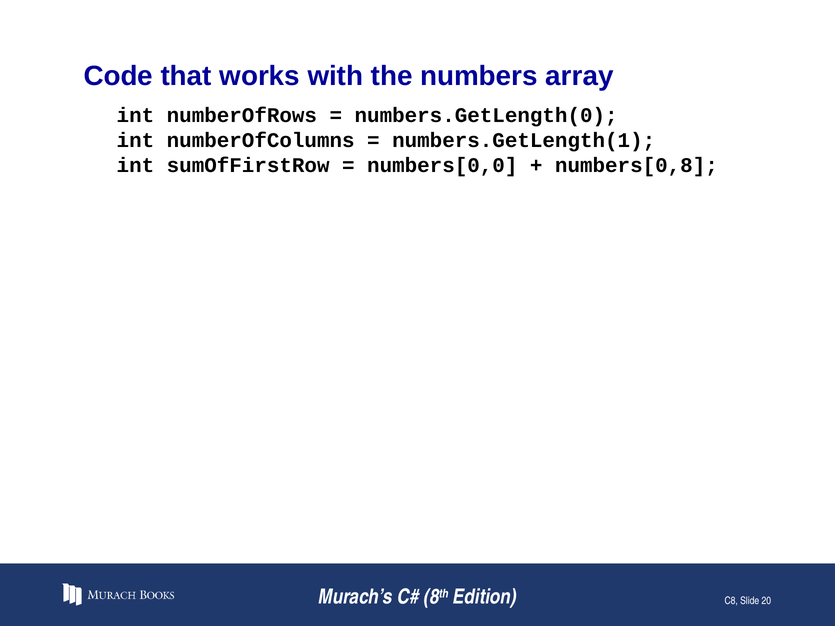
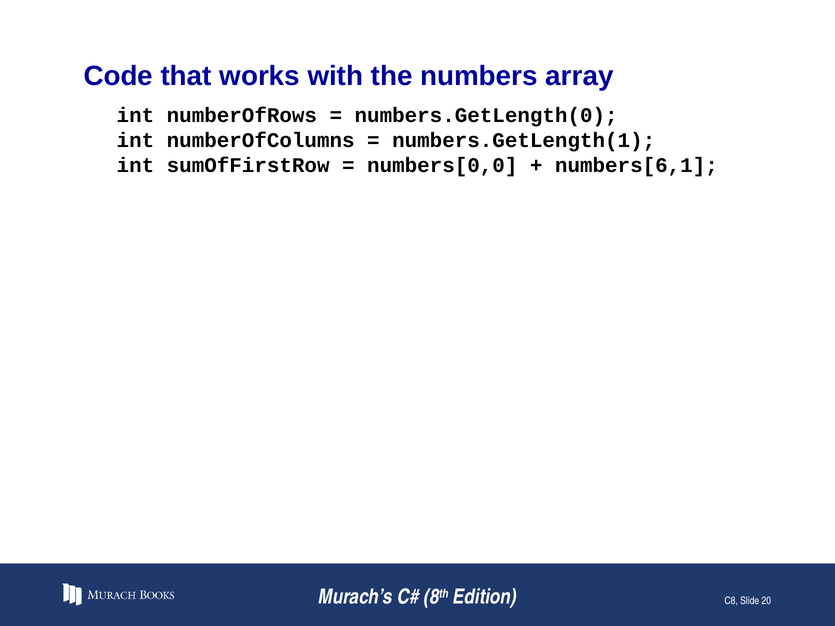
numbers[0,8: numbers[0,8 -> numbers[6,1 (636, 166)
